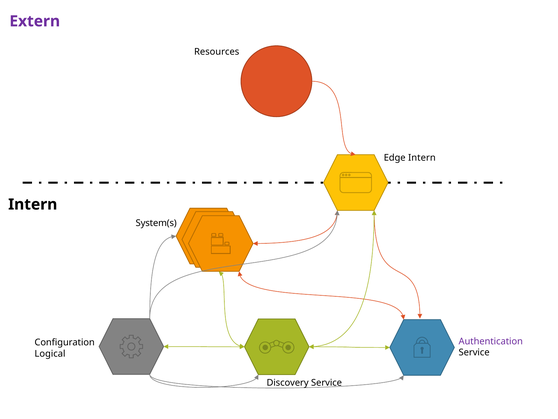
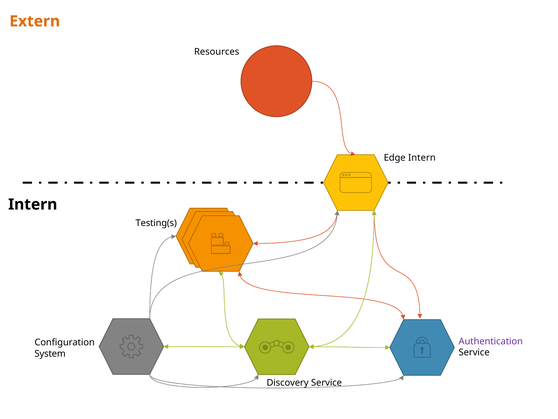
Extern colour: purple -> orange (35, 21)
System(s: System(s -> Testing(s (156, 223)
Logical: Logical -> System (50, 353)
